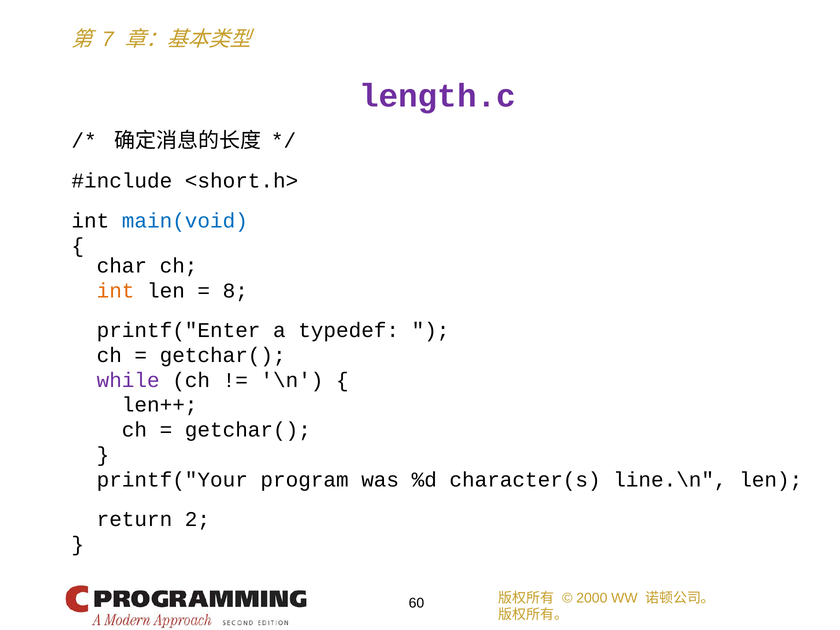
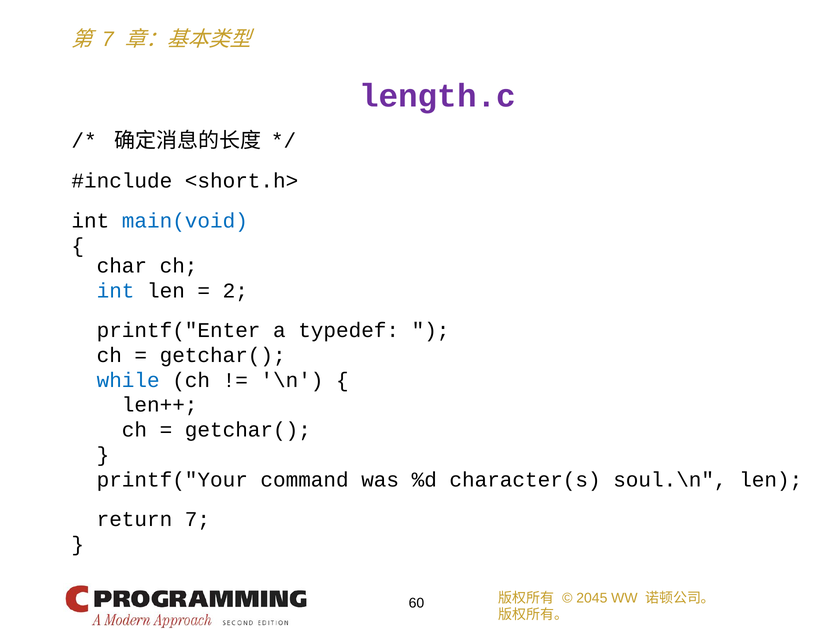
int colour: orange -> blue (116, 291)
8: 8 -> 2 (235, 291)
while colour: purple -> blue (128, 380)
program: program -> command (305, 480)
line.\n: line.\n -> soul.\n (670, 480)
return 2: 2 -> 7 (197, 520)
2000: 2000 -> 2045 (592, 598)
